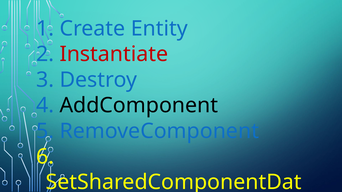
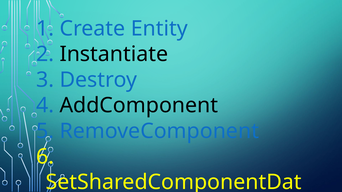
Instantiate colour: red -> black (114, 54)
